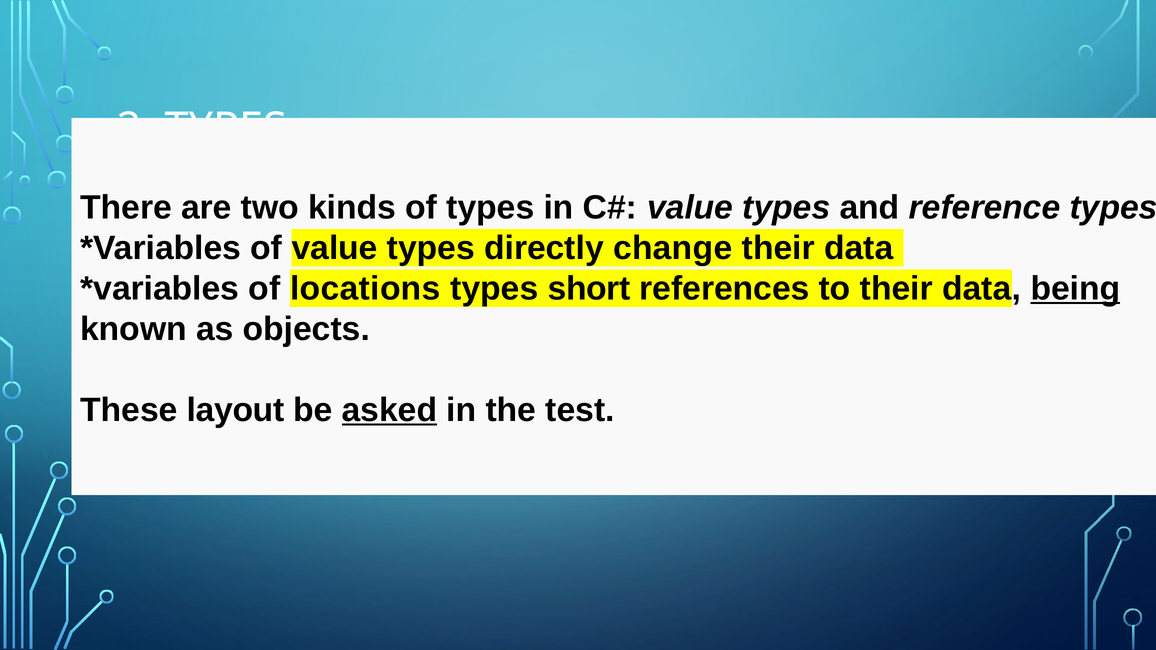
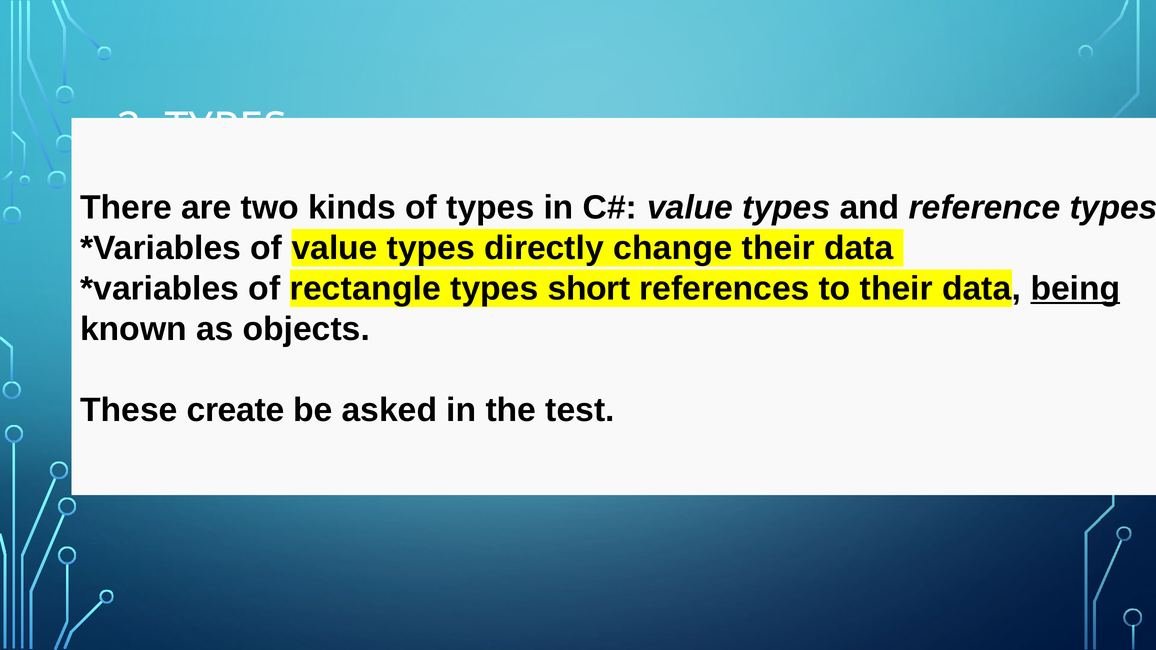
locations: locations -> rectangle (365, 289)
layout: layout -> create (235, 410)
asked underline: present -> none (389, 410)
